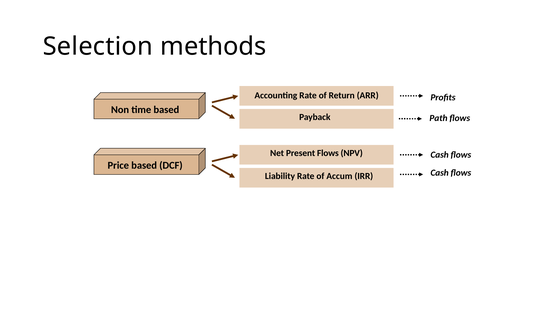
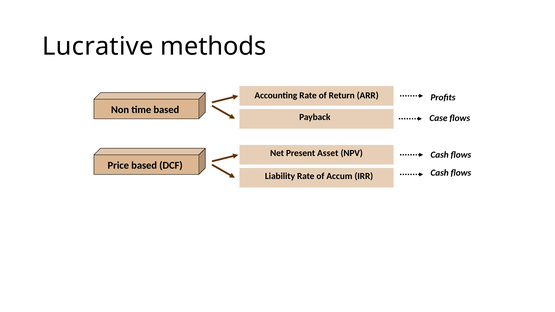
Selection: Selection -> Lucrative (98, 47)
Path: Path -> Case (438, 118)
Present Flows: Flows -> Asset (328, 153)
